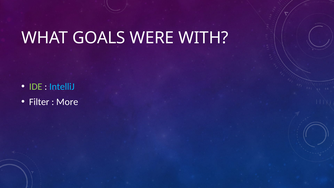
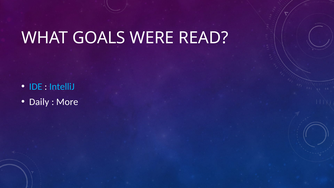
WITH: WITH -> READ (203, 38)
IDE colour: light green -> light blue (36, 87)
Filter: Filter -> Daily (39, 102)
